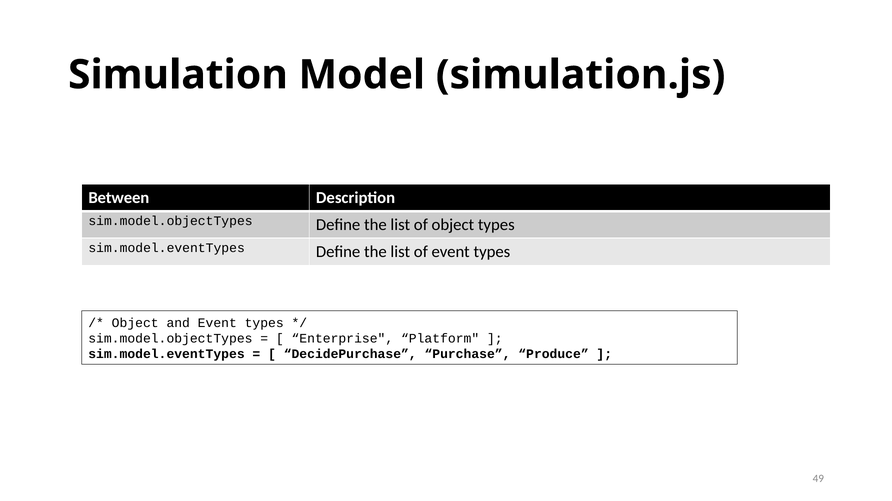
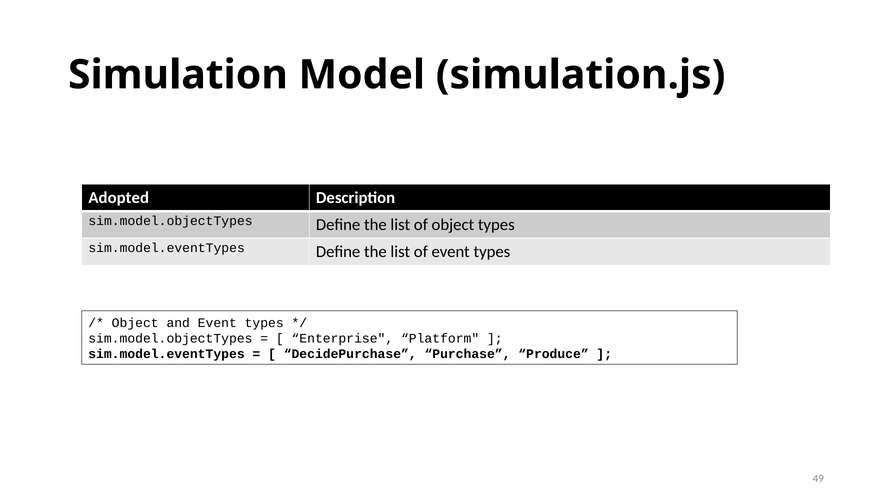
Between: Between -> Adopted (119, 198)
